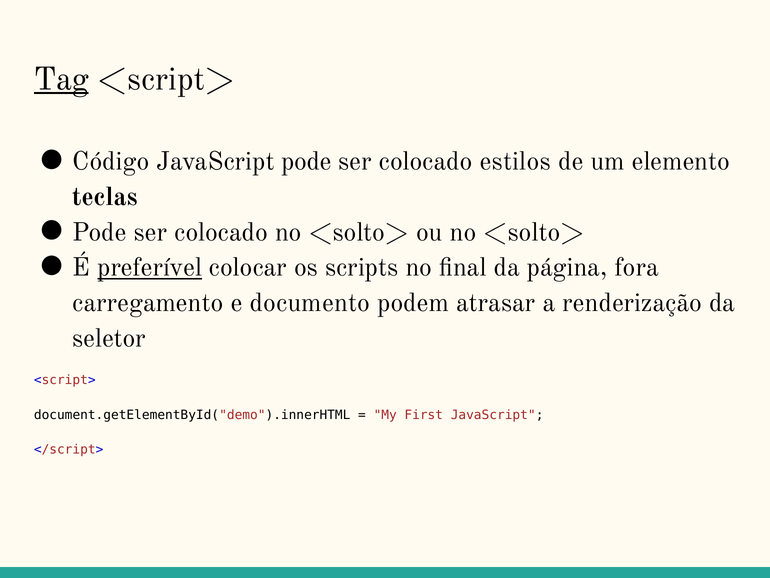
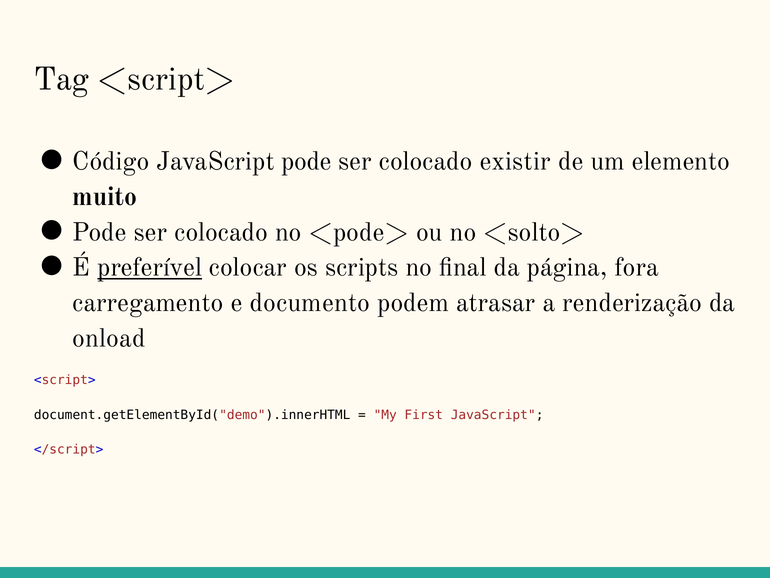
Tag underline: present -> none (61, 79)
estilos: estilos -> existir (515, 161)
teclas: teclas -> muito (105, 196)
colocado no <solto>: <solto> -> <pode> (359, 232)
seletor: seletor -> onload (109, 338)
